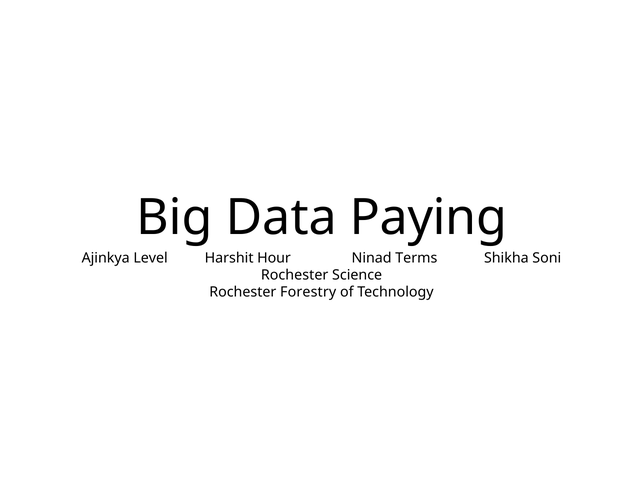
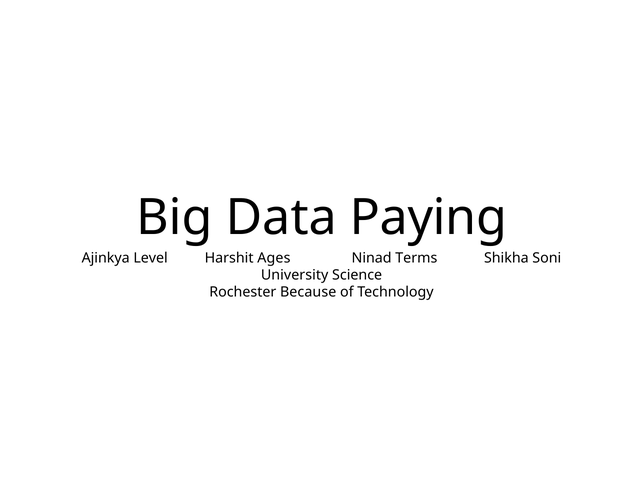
Hour: Hour -> Ages (274, 258)
Rochester: Rochester -> University (295, 275)
Forestry: Forestry -> Because (308, 292)
